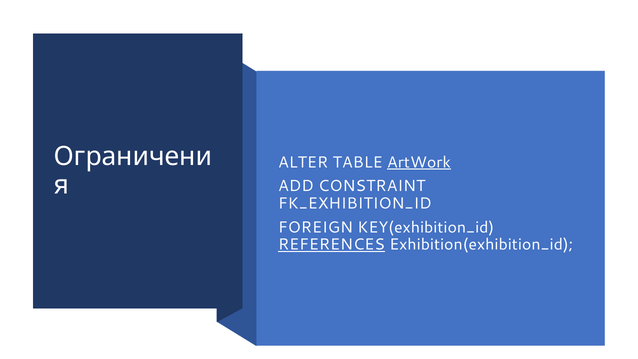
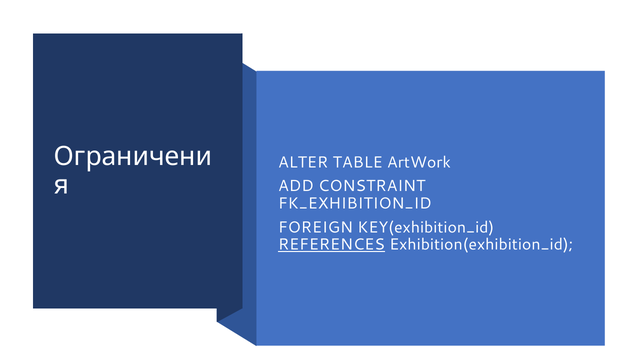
ArtWork underline: present -> none (419, 162)
